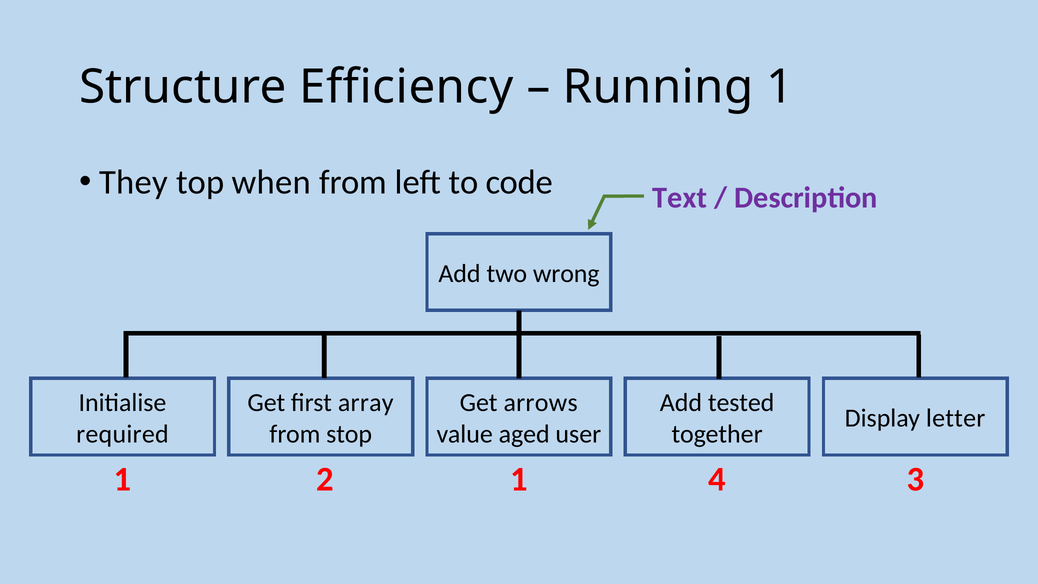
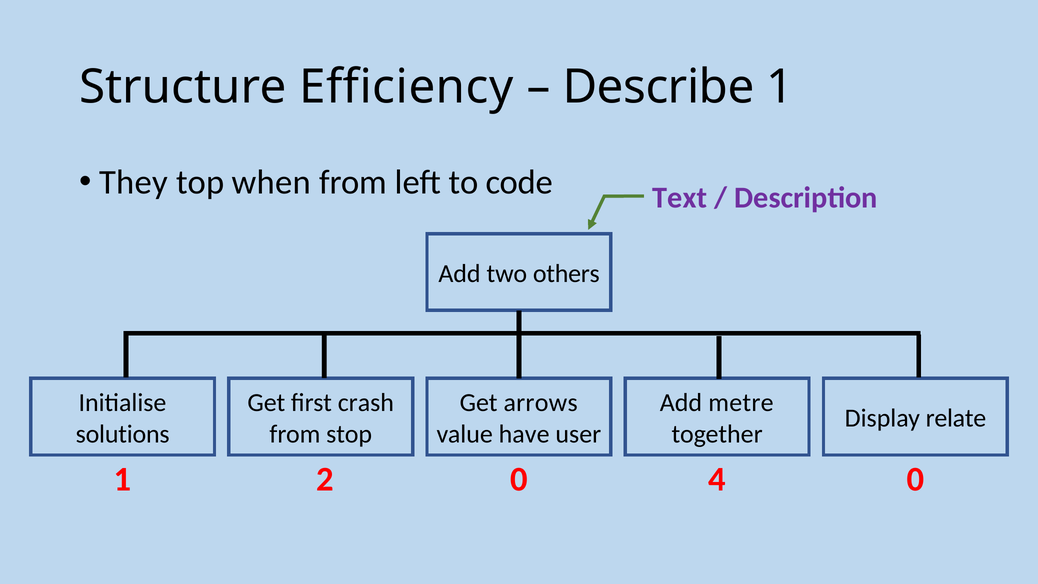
Running: Running -> Describe (659, 87)
wrong: wrong -> others (566, 274)
array: array -> crash (366, 403)
tested: tested -> metre (741, 403)
letter: letter -> relate (956, 418)
required: required -> solutions (123, 434)
aged: aged -> have (524, 434)
2 1: 1 -> 0 (519, 479)
4 3: 3 -> 0 (915, 479)
